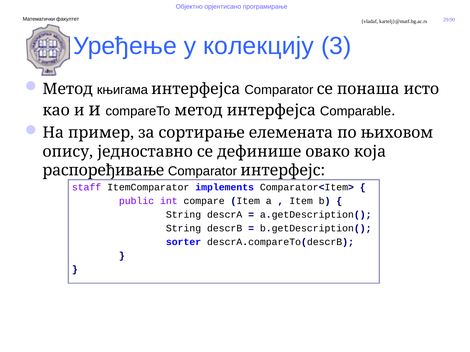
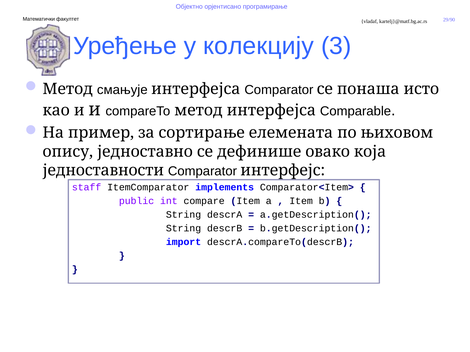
књигама: књигама -> смањује (122, 90)
распоређивање: распоређивање -> једноставности (103, 171)
sorter: sorter -> import (184, 242)
